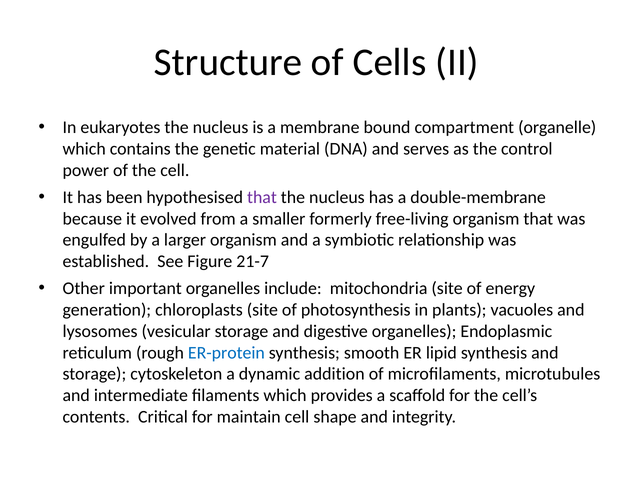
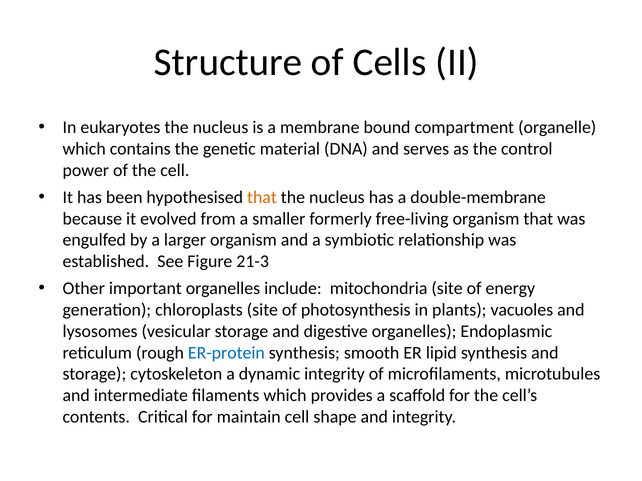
that colour: purple -> orange (262, 197)
21-7: 21-7 -> 21-3 (253, 262)
dynamic addition: addition -> integrity (334, 374)
